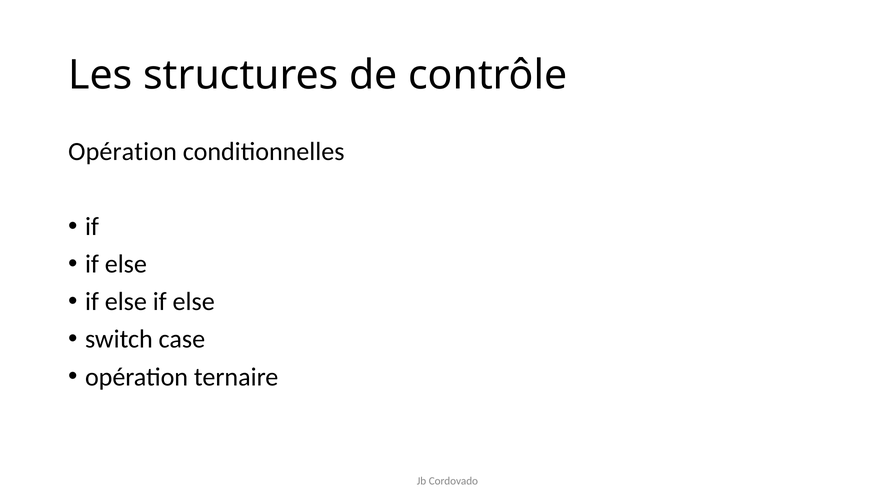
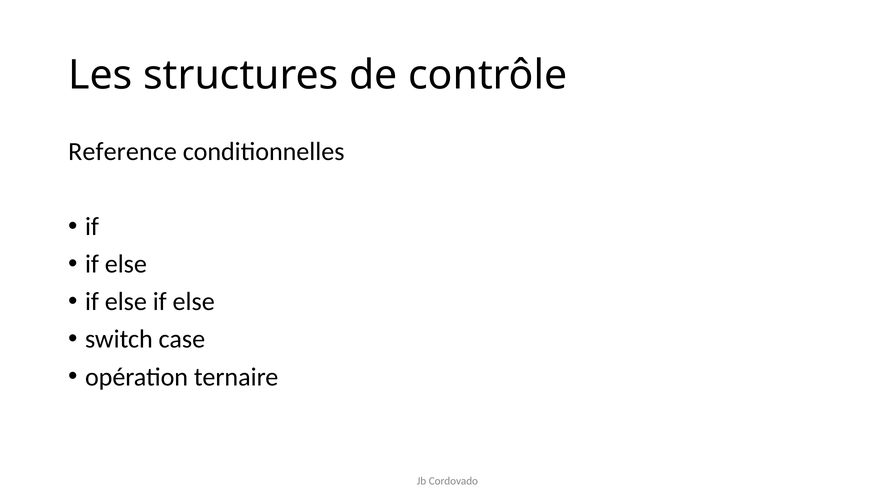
Opération: Opération -> Reference (123, 151)
